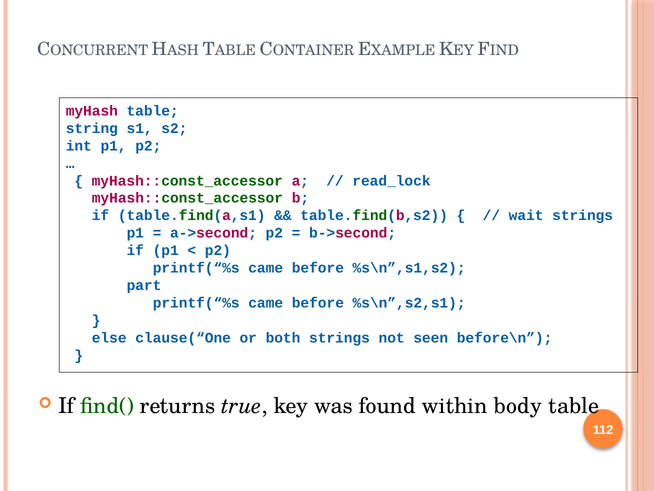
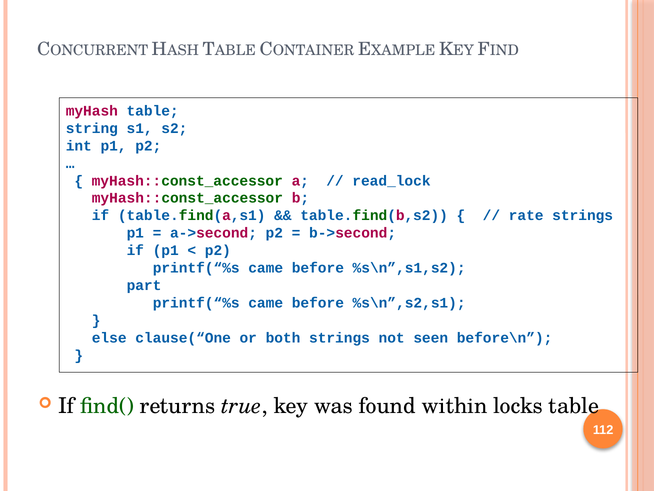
wait: wait -> rate (526, 215)
body: body -> locks (518, 406)
